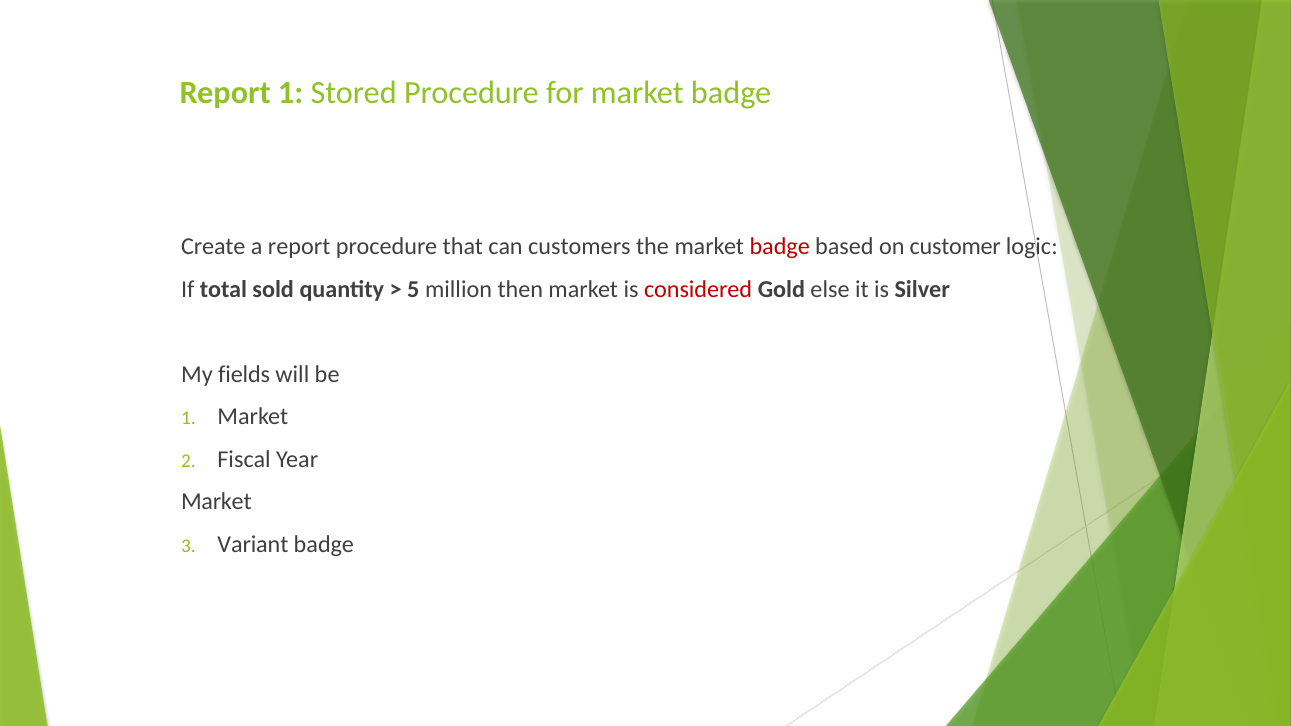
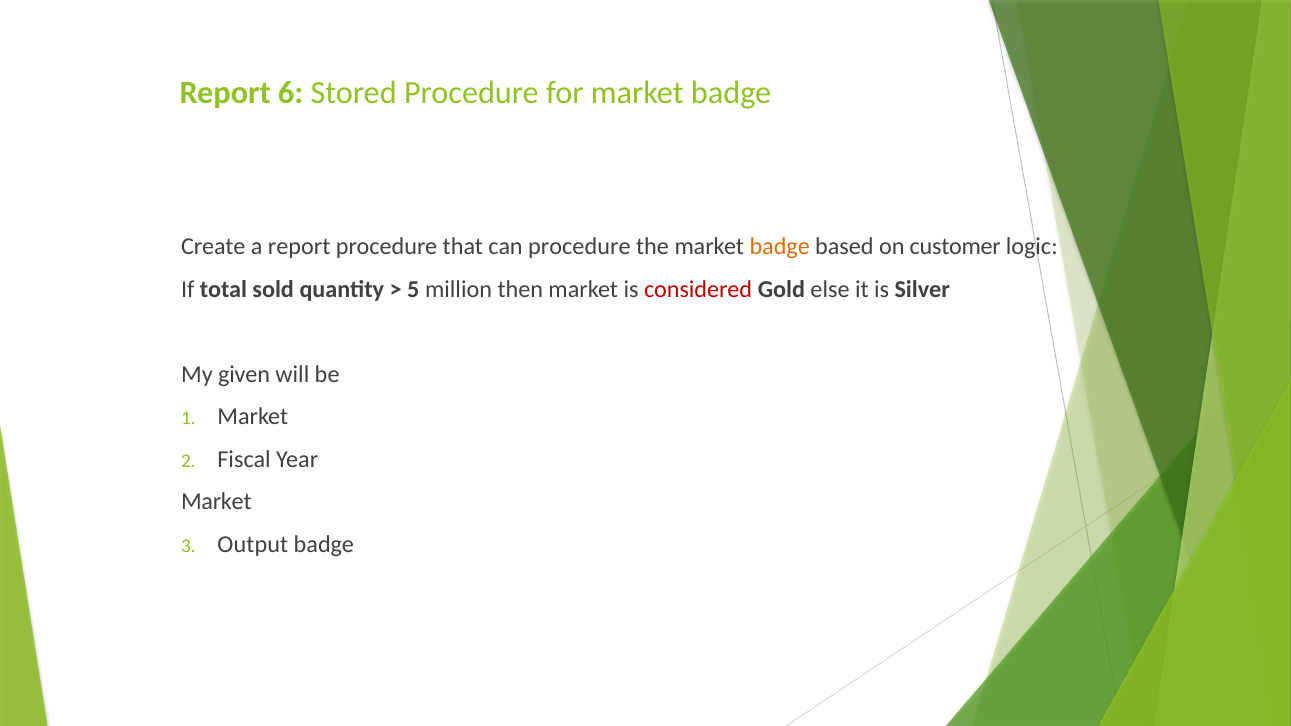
Report 1: 1 -> 6 (291, 93)
can customers: customers -> procedure (579, 247)
badge colour: red -> orange (780, 247)
fields: fields -> given (244, 375)
Variant: Variant -> Output (253, 545)
